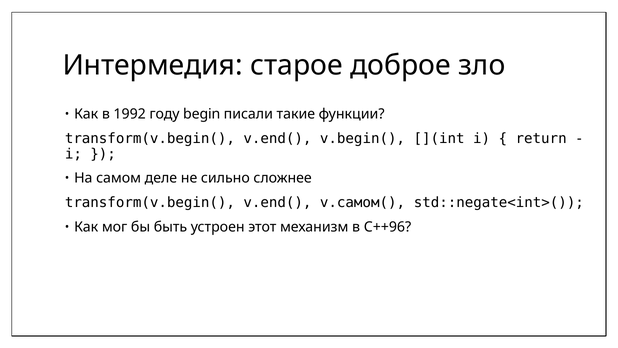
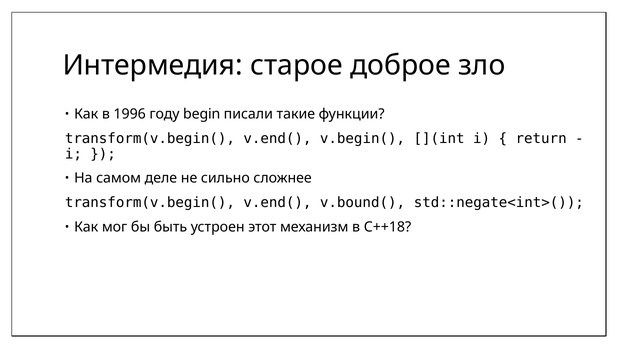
1992: 1992 -> 1996 (130, 114)
v.самом(: v.самом( -> v.bound( (363, 202)
C++96: C++96 -> C++18 (388, 227)
